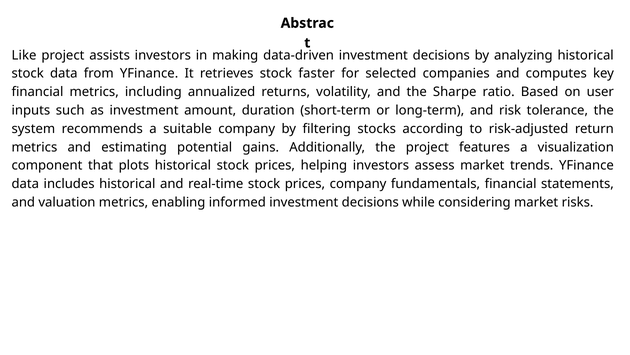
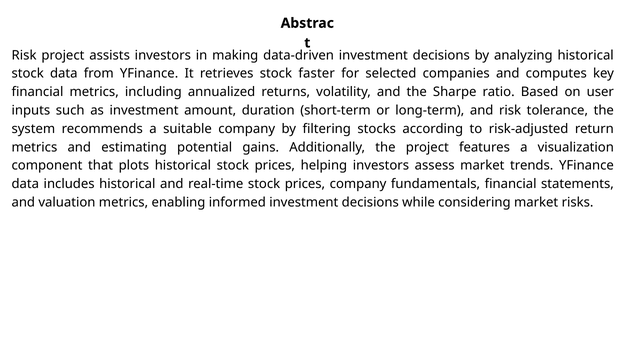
Like: Like -> Risk (24, 55)
